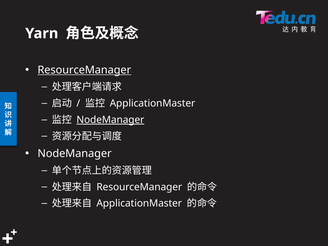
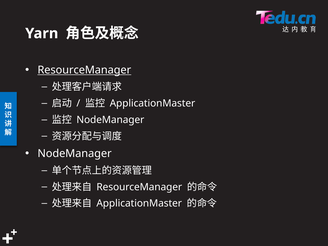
NodeManager underline: present -> none (110, 120)
